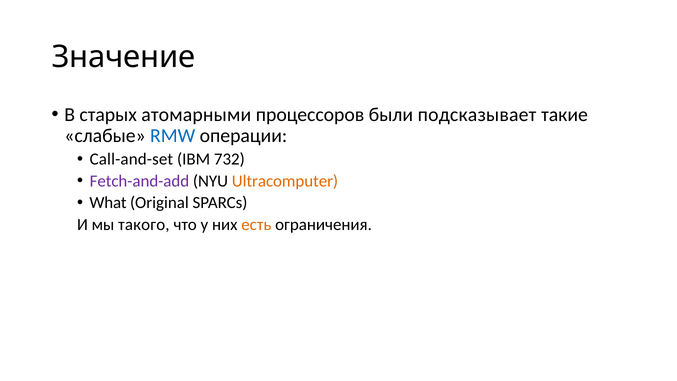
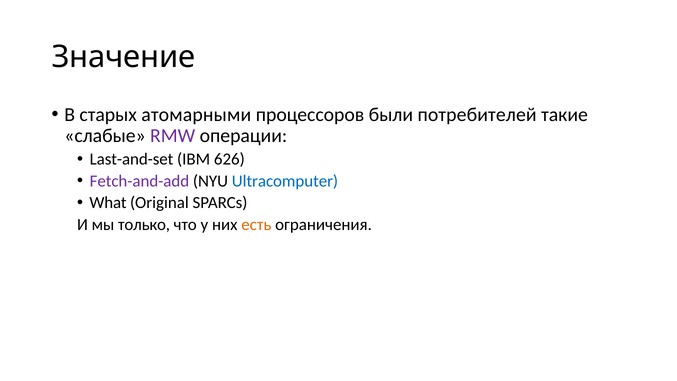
подсказывает: подсказывает -> потребителей (477, 114)
RMW colour: blue -> purple (173, 136)
Call-and-set: Call-and-set -> Last-and-set (132, 159)
732: 732 -> 626 (229, 159)
Ultracomputer colour: orange -> blue (285, 181)
такого: такого -> только (144, 224)
